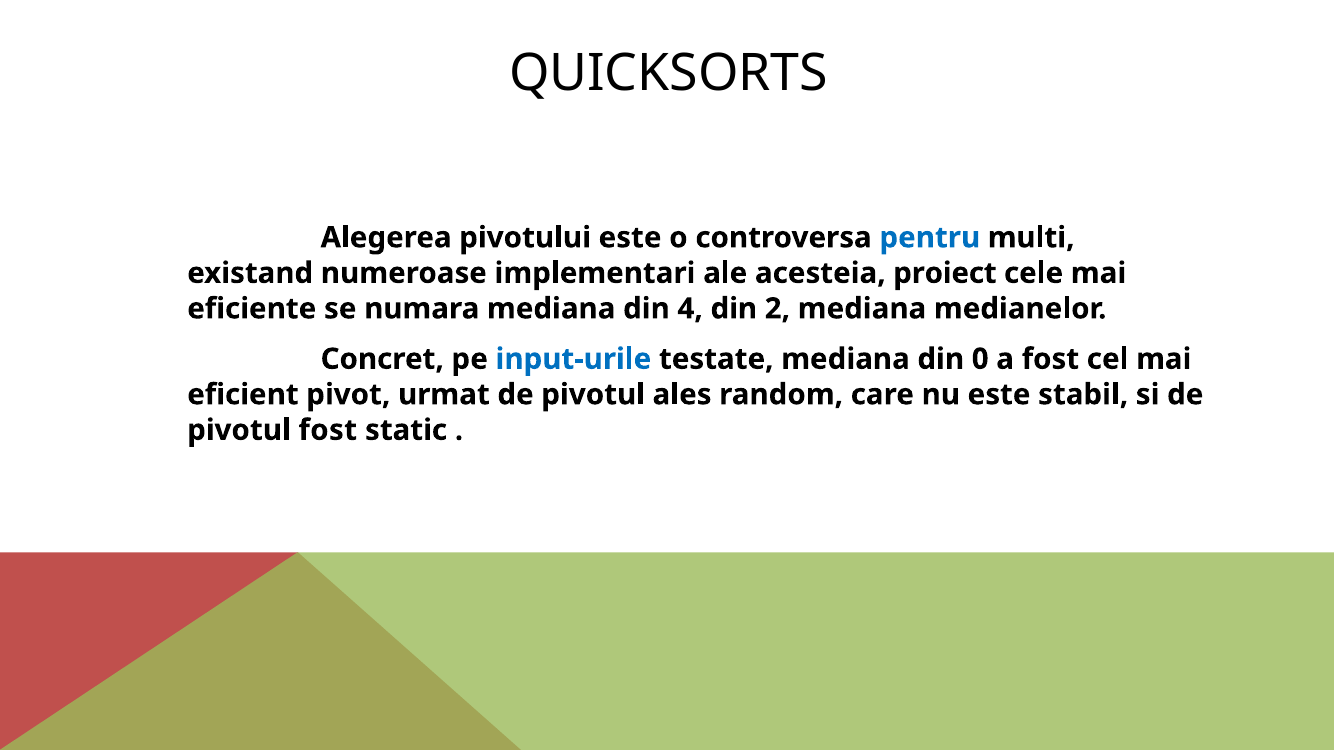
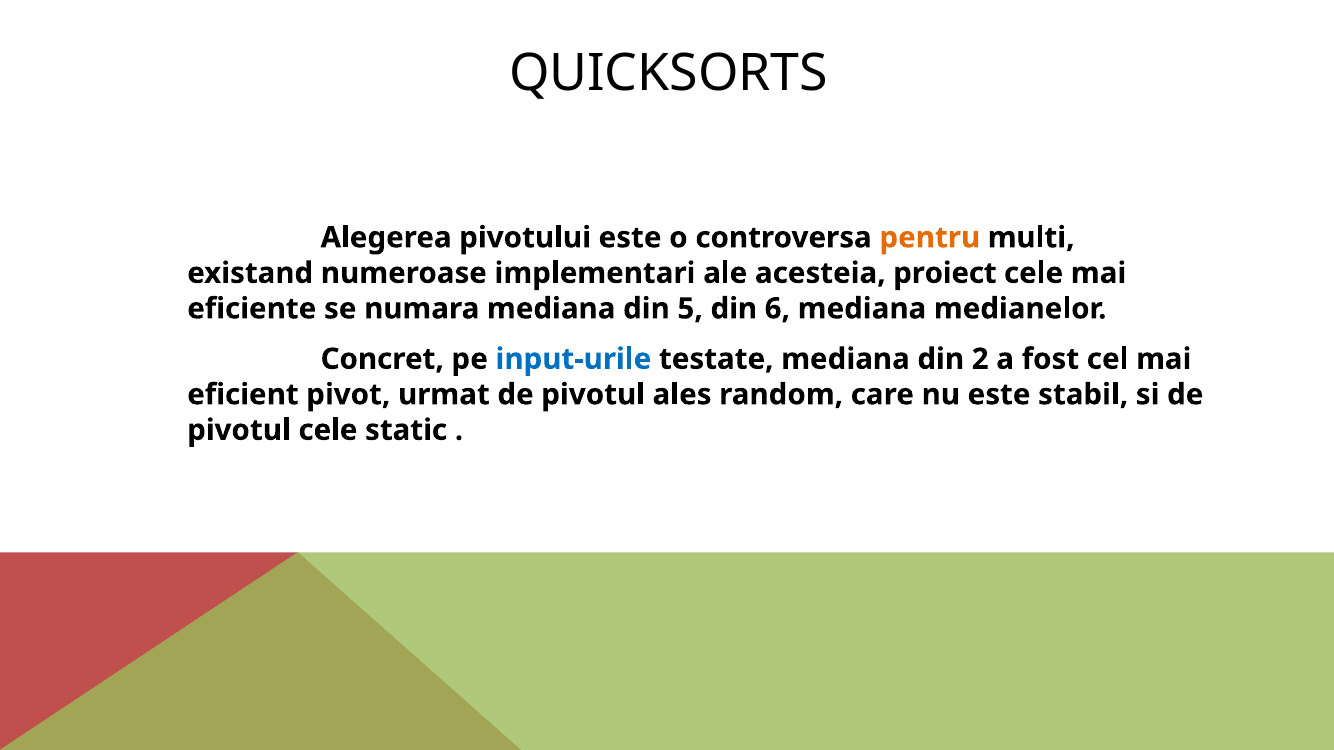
pentru colour: blue -> orange (930, 238)
4: 4 -> 5 (690, 309)
2: 2 -> 6 (777, 309)
0: 0 -> 2 (980, 359)
pivotul fost: fost -> cele (328, 430)
